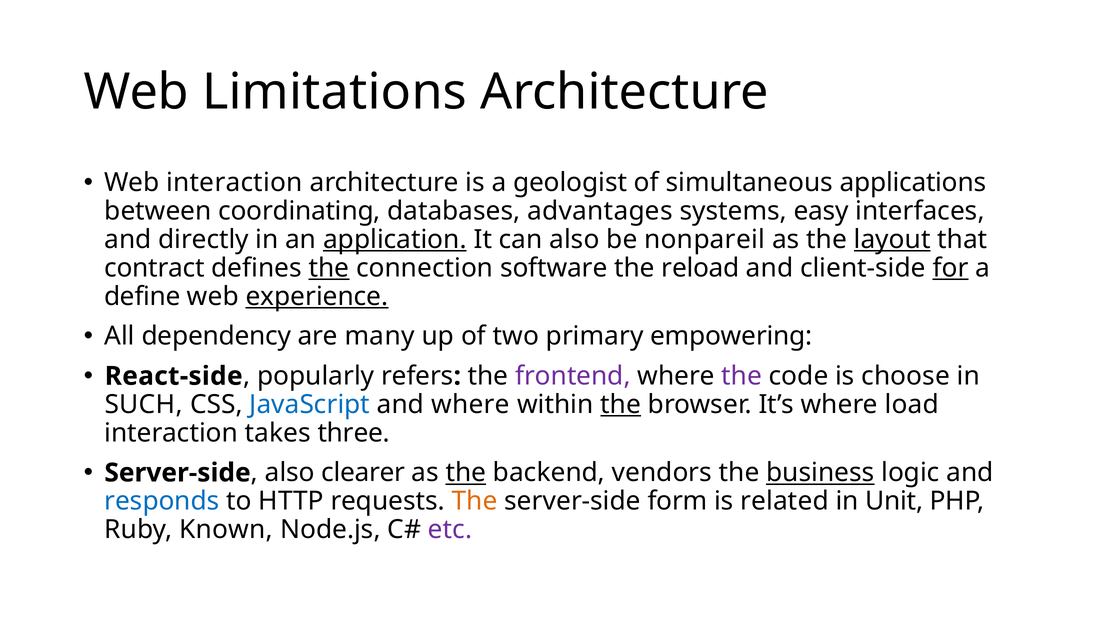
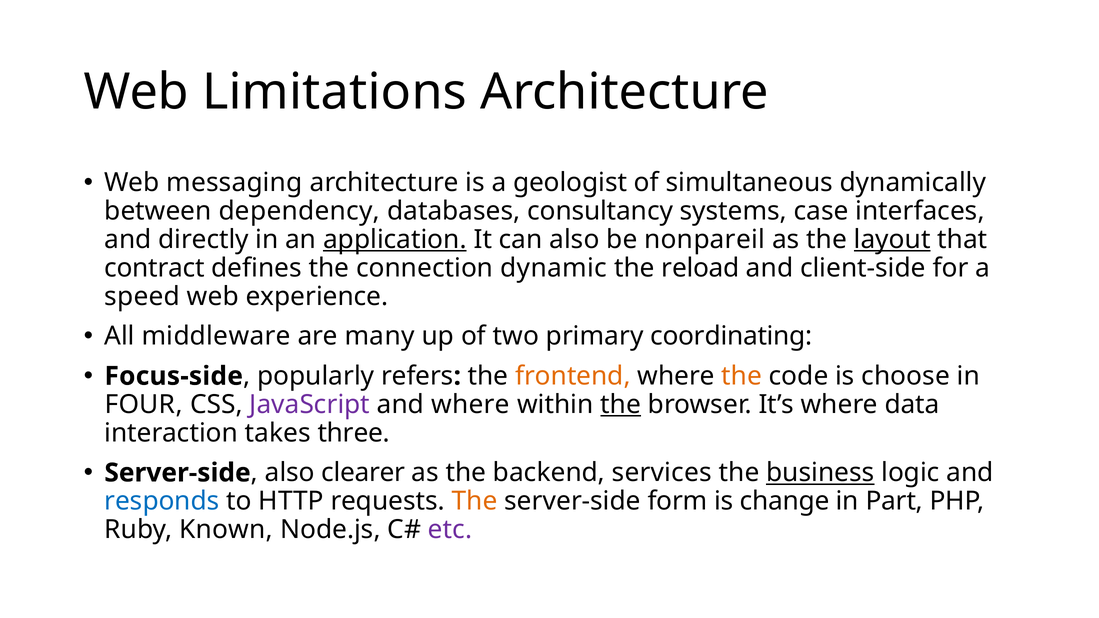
Web interaction: interaction -> messaging (234, 183)
applications: applications -> dynamically (913, 183)
coordinating: coordinating -> dependency (299, 211)
advantages: advantages -> consultancy (600, 211)
easy: easy -> case (821, 211)
the underline: present -> none (329, 268)
software: software -> dynamic (554, 268)
for underline: present -> none (951, 268)
define: define -> speed (142, 296)
experience underline: present -> none (317, 296)
dependency: dependency -> middleware (216, 336)
empowering: empowering -> coordinating (731, 336)
React-side: React-side -> Focus-side (174, 376)
frontend colour: purple -> orange (573, 376)
the colour: purple -> orange (742, 376)
SUCH: SUCH -> FOUR (144, 405)
JavaScript colour: blue -> purple (310, 405)
load: load -> data (912, 405)
the underline: present -> none (466, 473)
vendors: vendors -> services (662, 473)
related: related -> change (785, 501)
Unit: Unit -> Part (894, 501)
